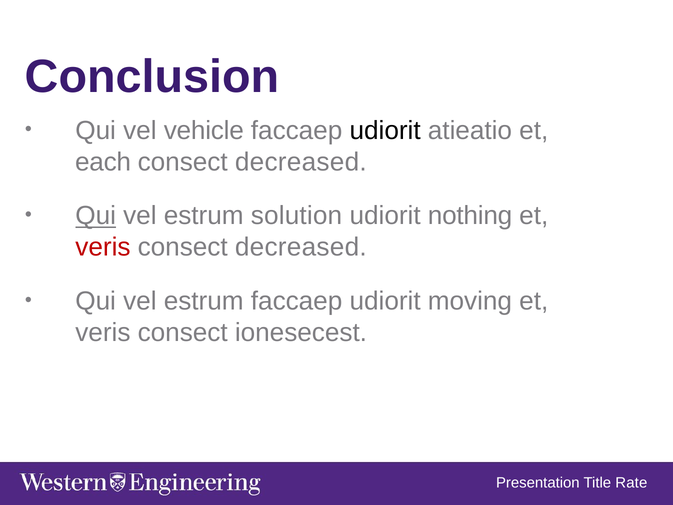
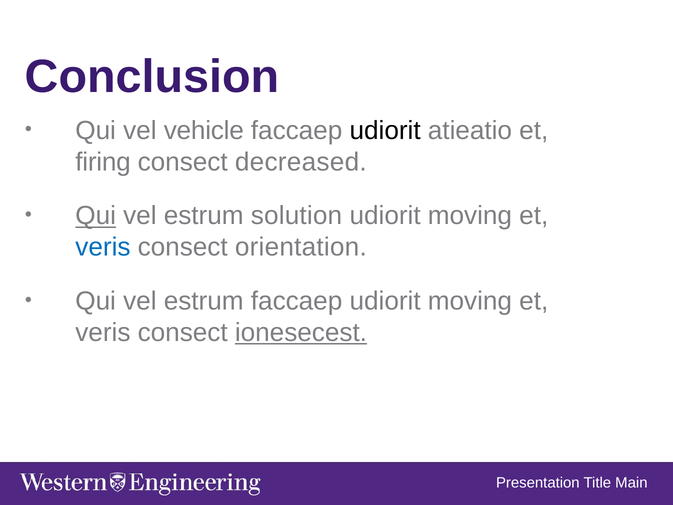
each: each -> firing (103, 162)
nothing: nothing -> moving (470, 216)
veris colour: red -> blue (103, 247)
decreased: decreased -> orientation (301, 247)
ionesecest underline: none -> present (301, 332)
Rate: Rate -> Main (631, 483)
